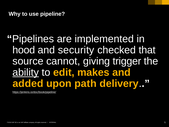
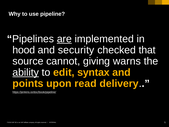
are underline: none -> present (64, 39)
trigger: trigger -> warns (127, 61)
makes: makes -> syntax (93, 72)
added: added -> points (28, 83)
path: path -> read (86, 83)
